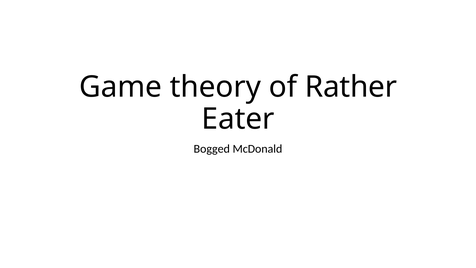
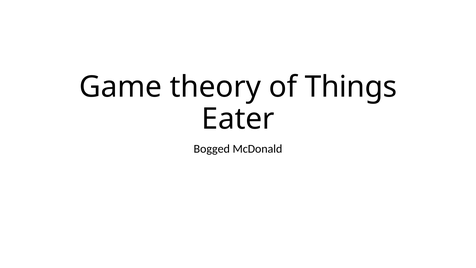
Rather: Rather -> Things (351, 87)
